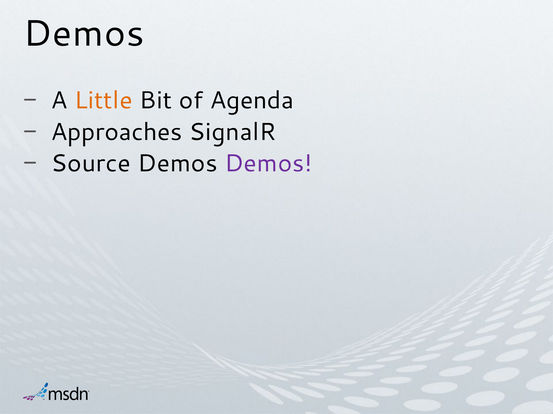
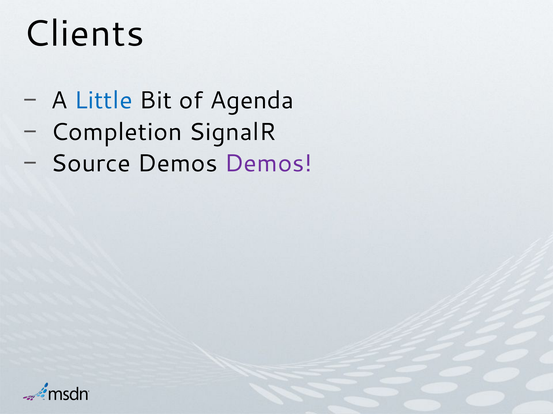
Demos: Demos -> Clients (84, 34)
Little colour: orange -> blue (103, 101)
Approaches: Approaches -> Completion (117, 132)
